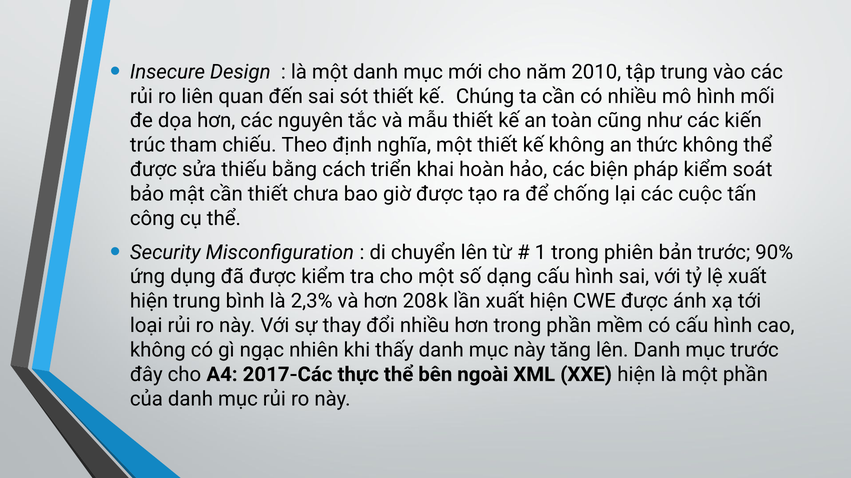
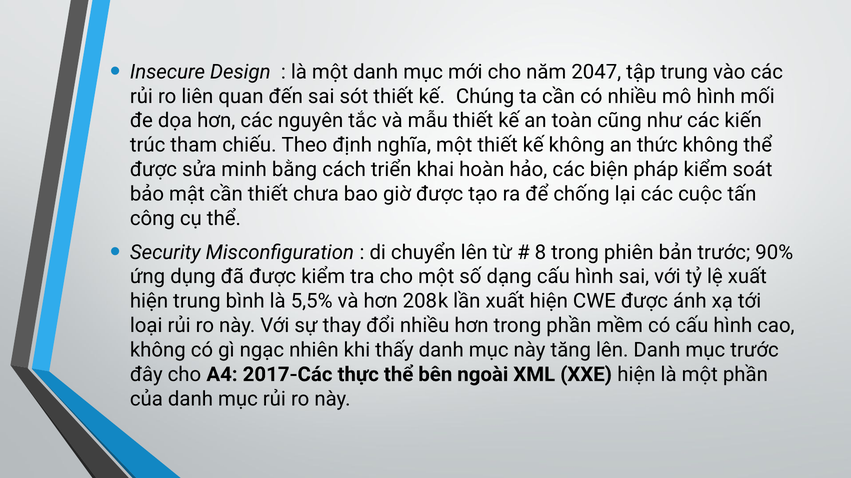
2010: 2010 -> 2047 (596, 72)
thiếu: thiếu -> minh (244, 170)
1: 1 -> 8 (540, 253)
2,3%: 2,3% -> 5,5% (312, 302)
